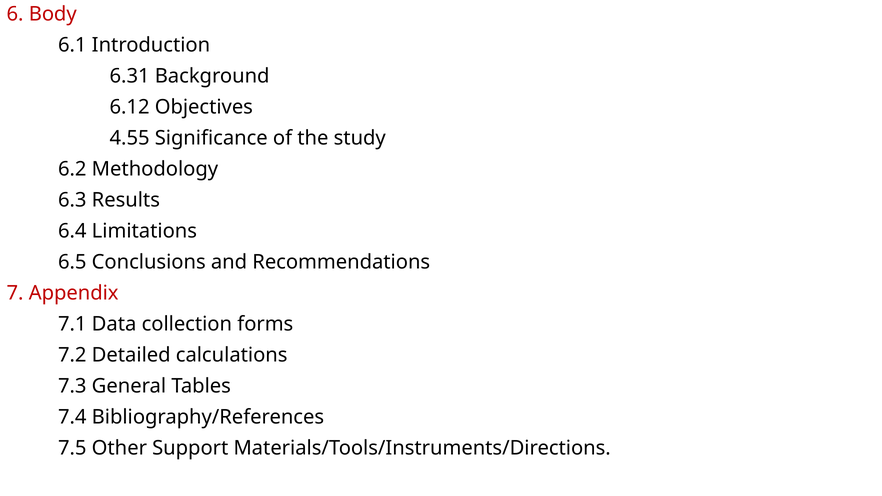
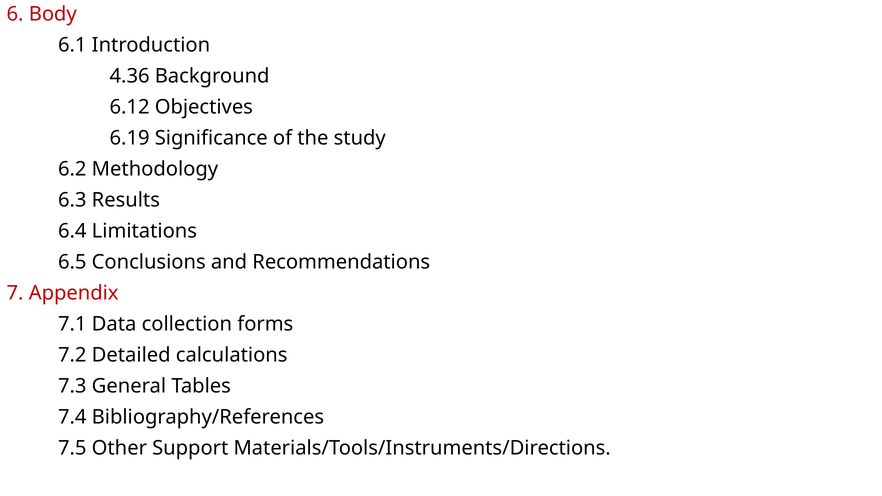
6.31: 6.31 -> 4.36 (130, 76)
4.55: 4.55 -> 6.19 (130, 138)
